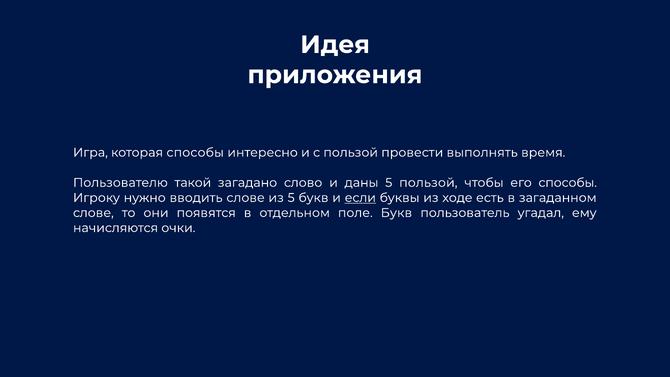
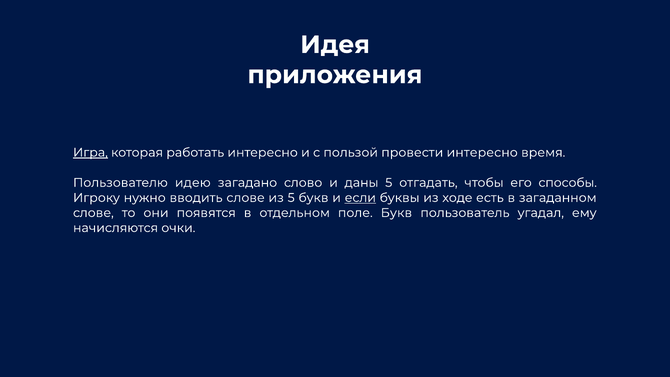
Игра underline: none -> present (90, 152)
которая способы: способы -> работать (195, 152)
провести выполнять: выполнять -> интересно (482, 152)
такой: такой -> идею (193, 183)
5 пользой: пользой -> отгадать (428, 183)
